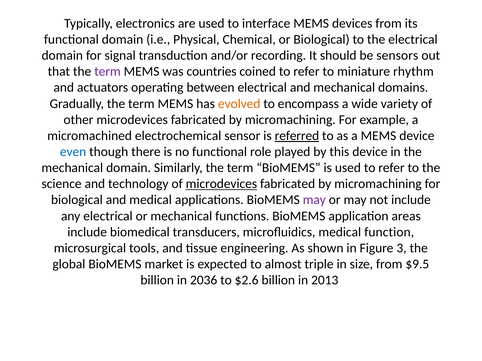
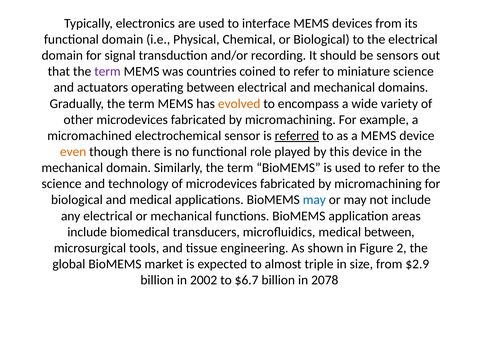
miniature rhythm: rhythm -> science (413, 72)
even colour: blue -> orange (73, 152)
microdevices underline: present -> none (221, 184)
may colour: purple -> blue (314, 200)
medical function: function -> between (389, 232)
3: 3 -> 2 (401, 248)
$9.5: $9.5 -> $2.9 (417, 264)
2036: 2036 -> 2002 (204, 281)
$2.6: $2.6 -> $6.7 (247, 281)
2013: 2013 -> 2078 (325, 281)
